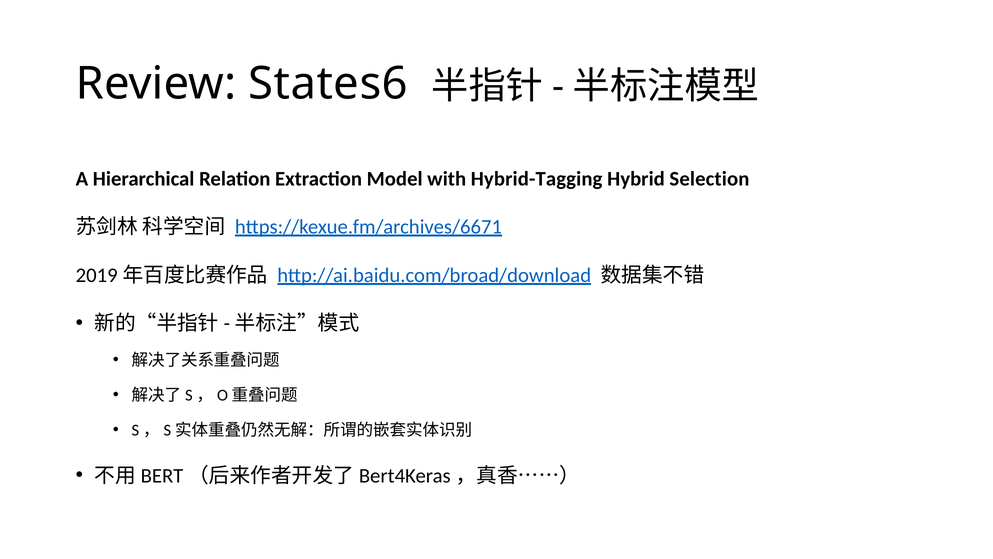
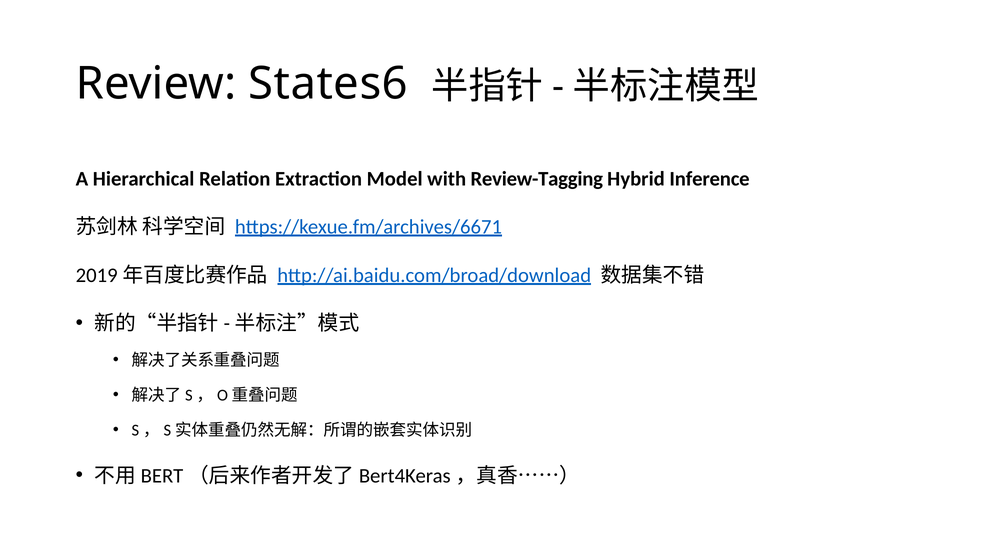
Hybrid-Tagging: Hybrid-Tagging -> Review-Tagging (537, 179)
Selection: Selection -> Inference (710, 179)
